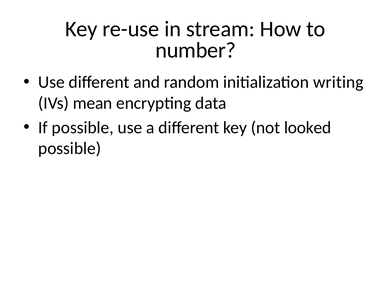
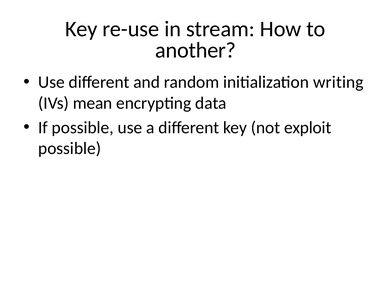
number: number -> another (196, 50)
looked: looked -> exploit (308, 127)
